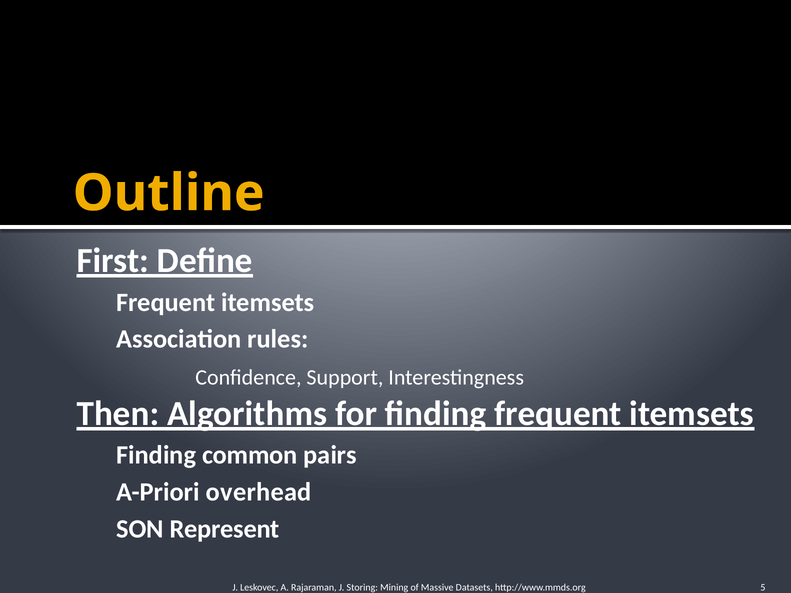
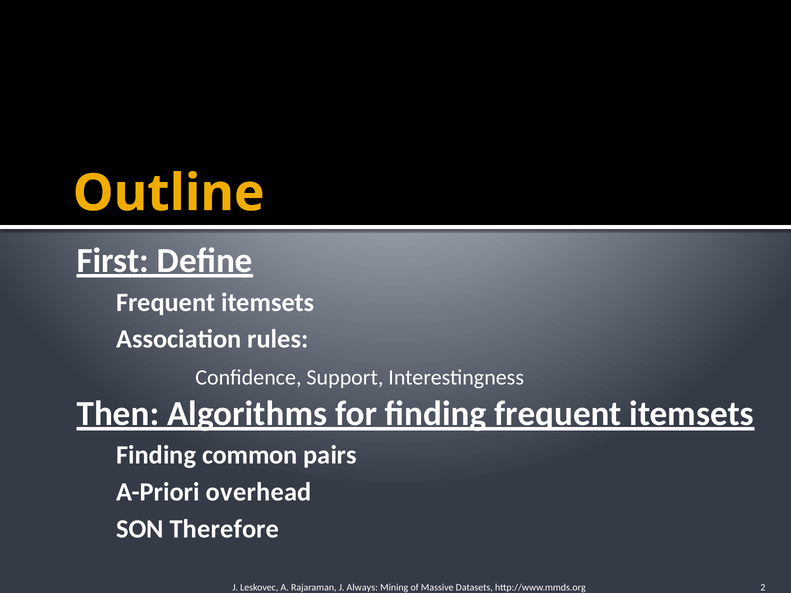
Represent: Represent -> Therefore (224, 529)
Storing: Storing -> Always (362, 588)
5: 5 -> 2 (763, 588)
